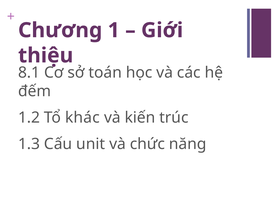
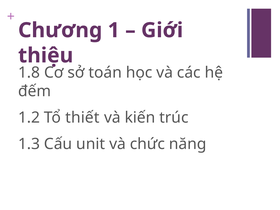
8.1: 8.1 -> 1.8 (29, 72)
khác: khác -> thiết (82, 118)
